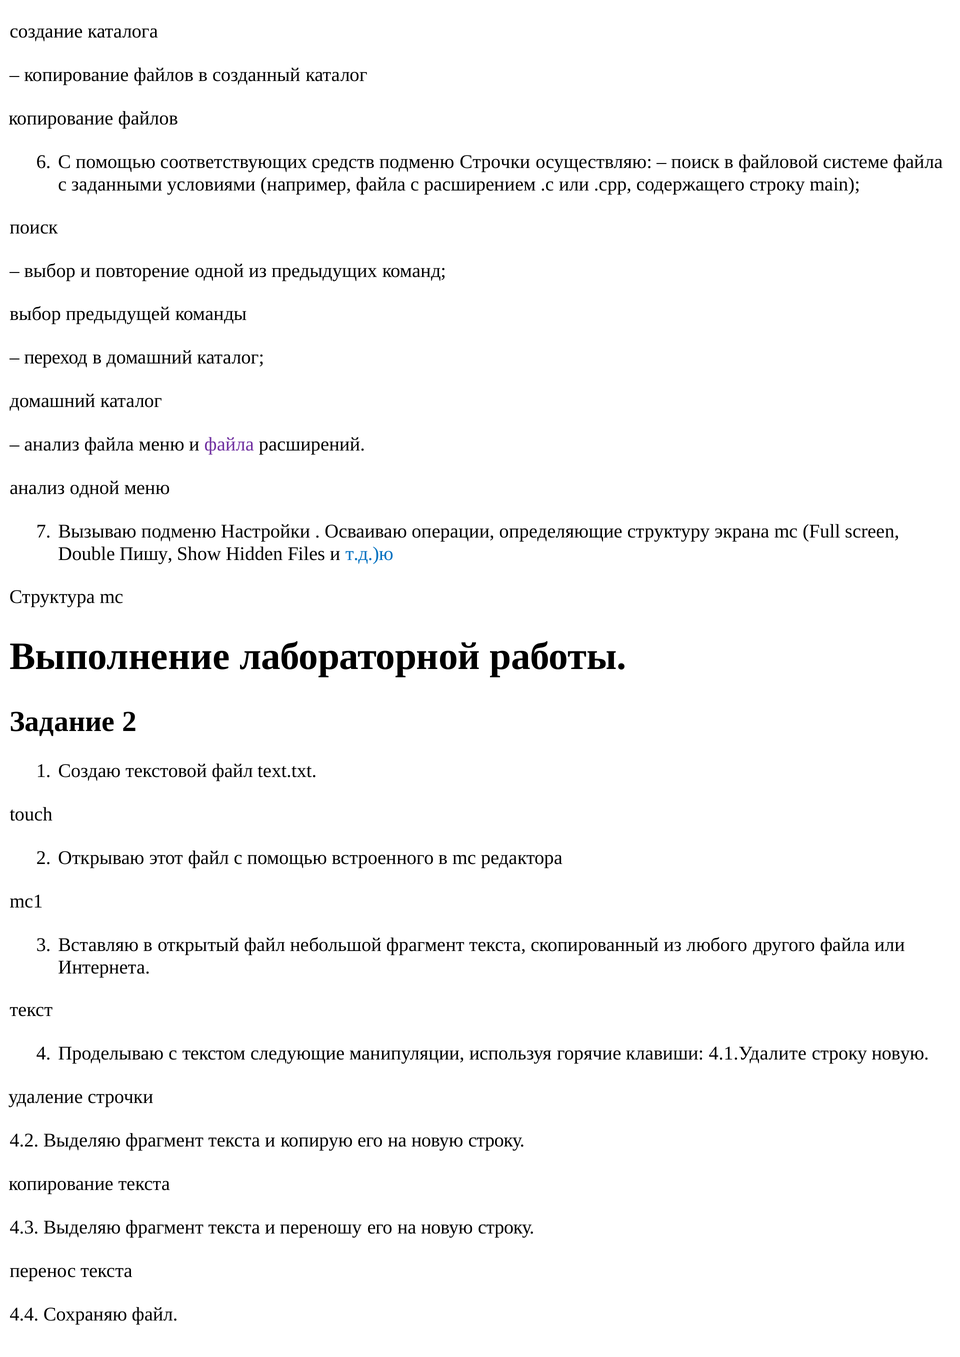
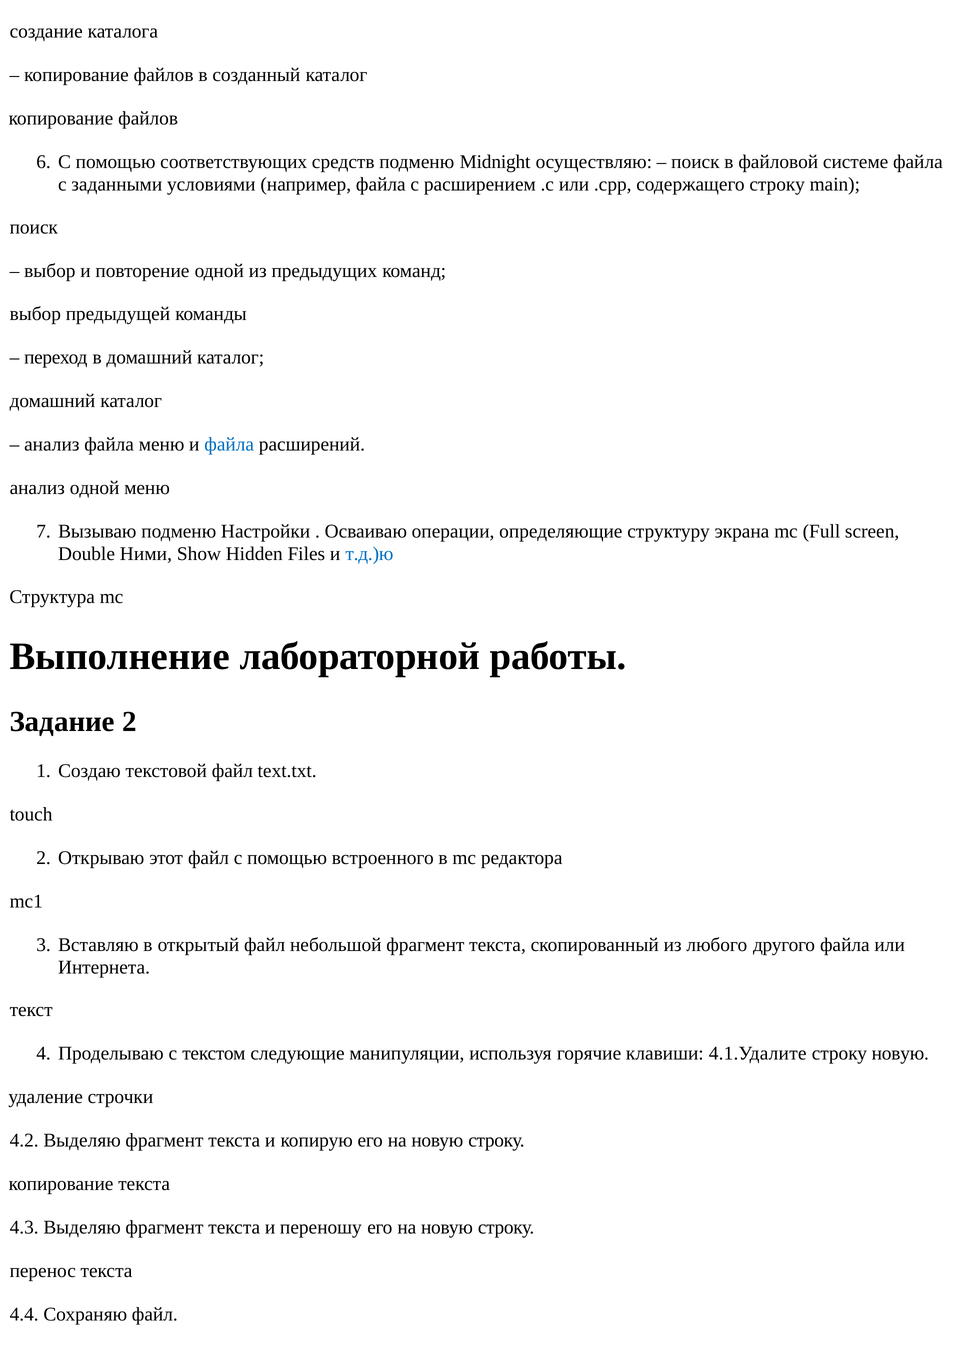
подменю Строчки: Строчки -> Midnight (495, 162)
файла colour: purple -> blue (229, 444)
Пишу: Пишу -> Ними (146, 554)
